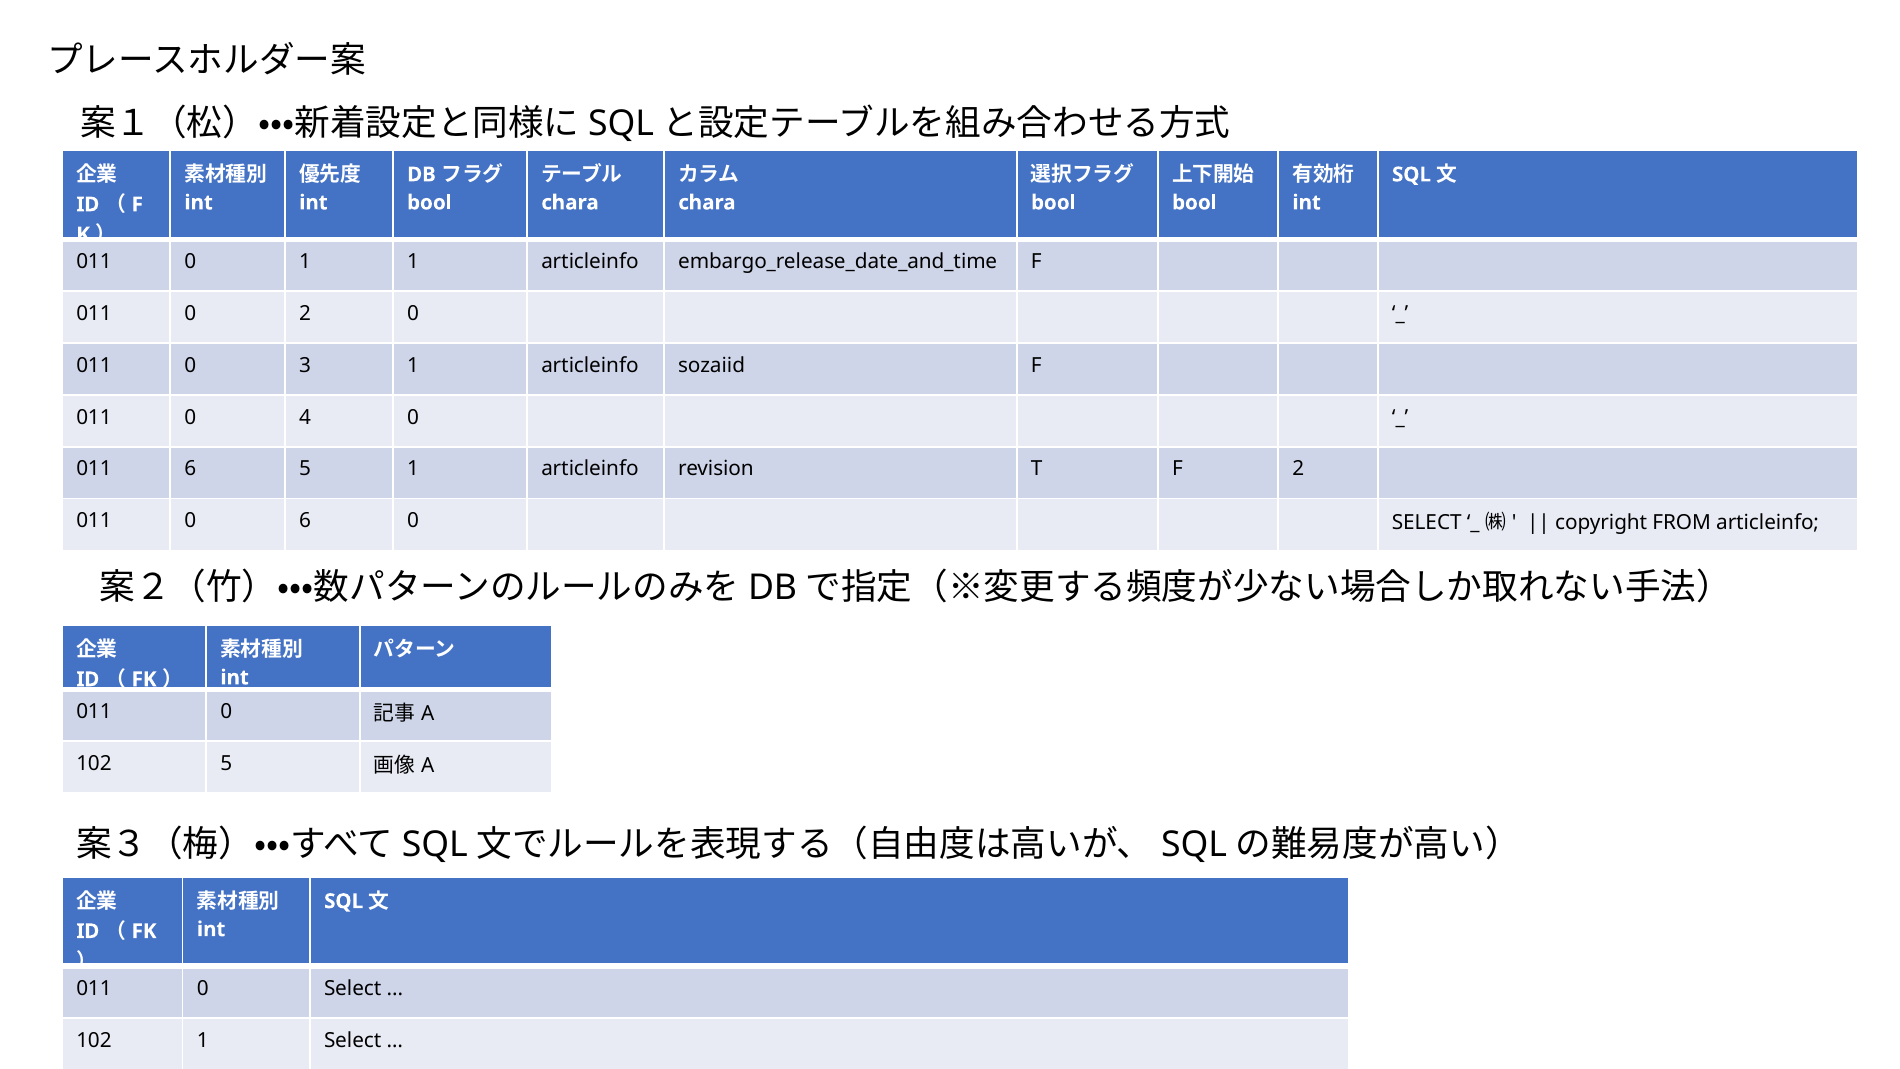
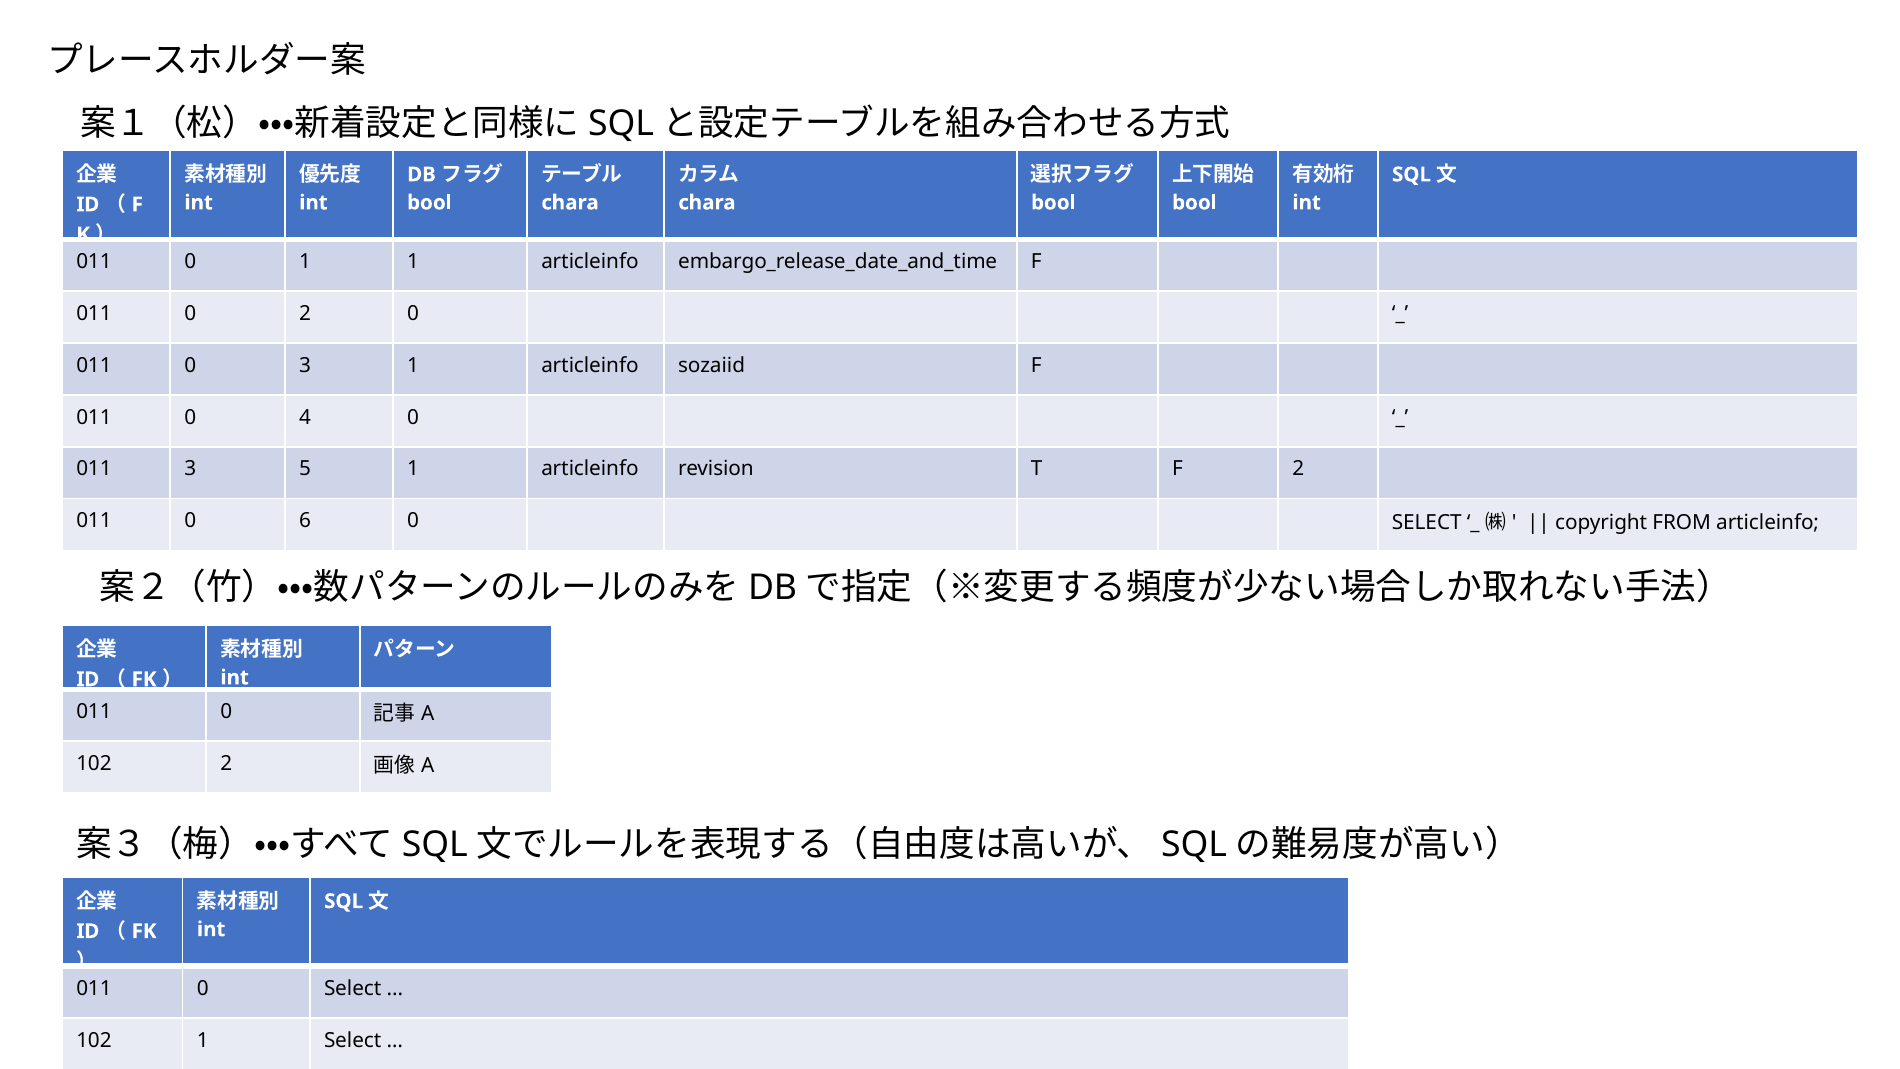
011 6: 6 -> 3 (190, 469)
102 5: 5 -> 2 (226, 763)
